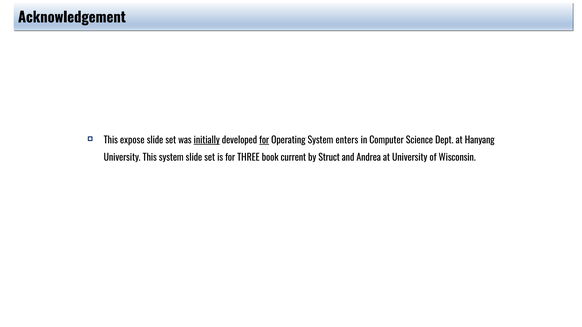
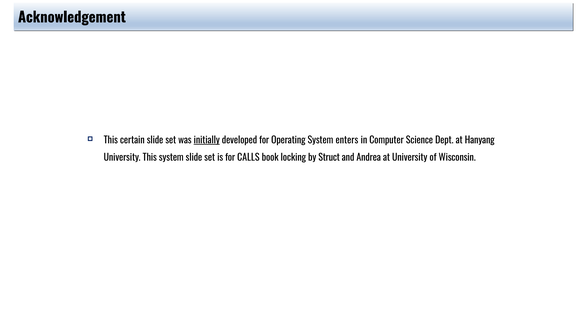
expose: expose -> certain (132, 140)
for underline: present -> none (264, 140)
THREE: THREE -> CALLS (248, 158)
current: current -> locking (293, 158)
